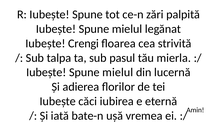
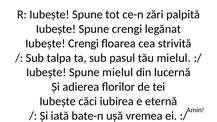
mielul: mielul -> crengi (127, 29)
tău mierla: mierla -> mielul (174, 58)
